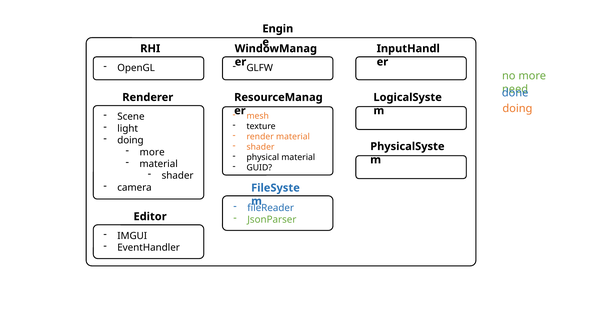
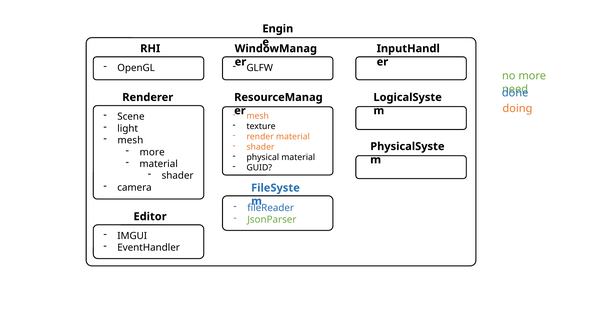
doing: doing -> mesh (130, 140)
